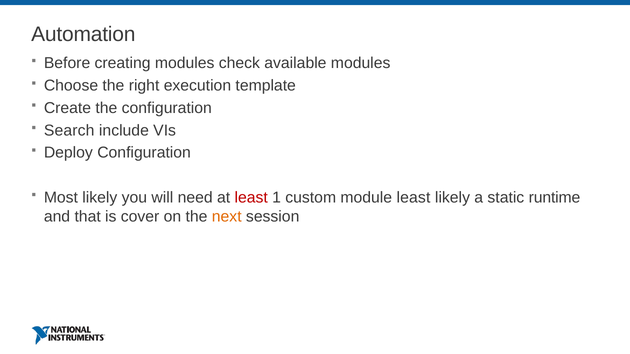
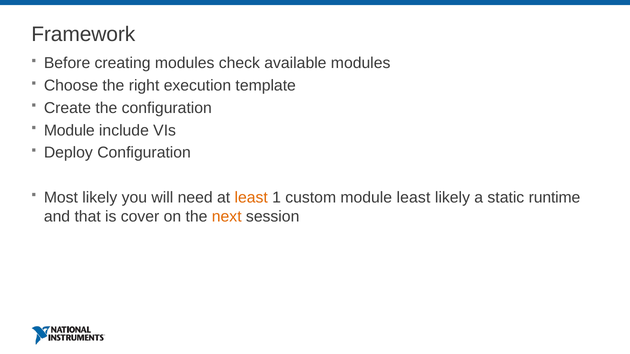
Automation: Automation -> Framework (83, 35)
Search: Search -> Module (69, 131)
least colour: red -> orange (251, 198)
